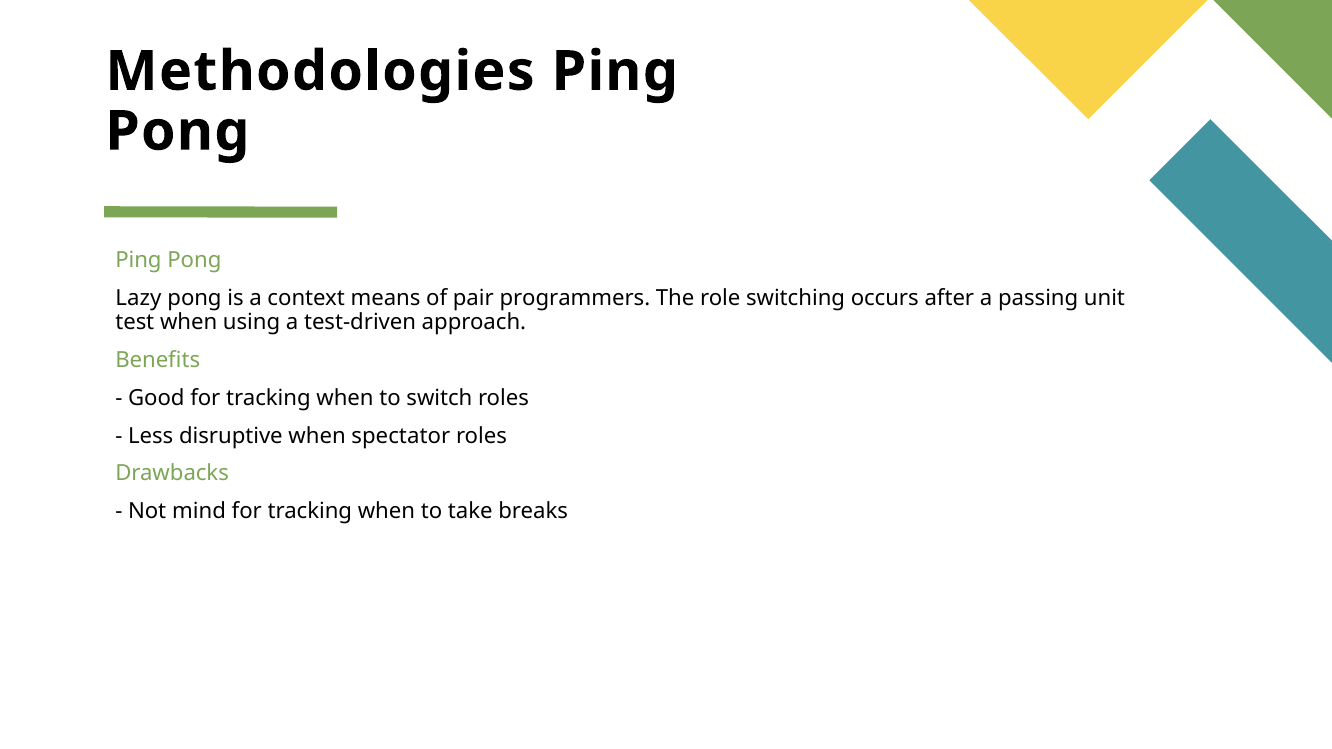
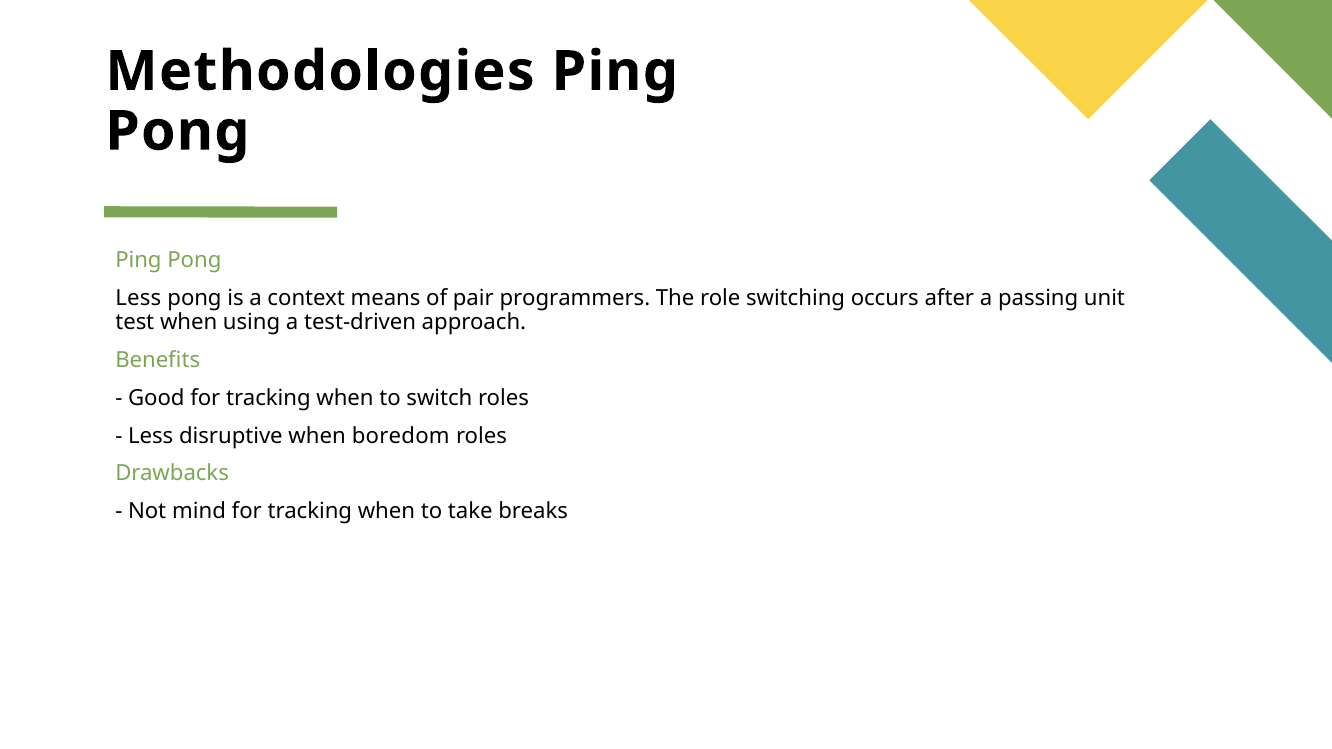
Lazy: Lazy -> Less (138, 298)
spectator: spectator -> boredom (401, 436)
